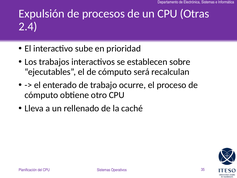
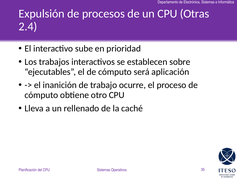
recalculan: recalculan -> aplicación (170, 72)
enterado: enterado -> inanición (60, 85)
